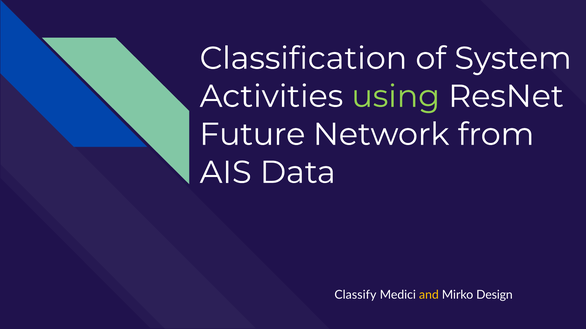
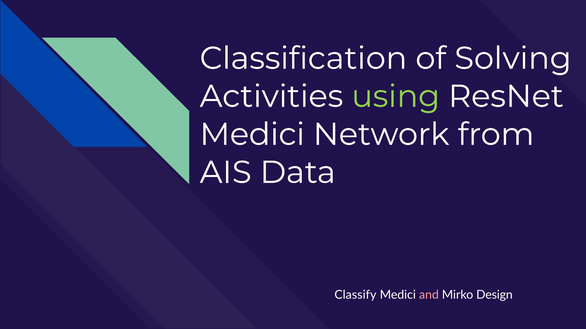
System: System -> Solving (513, 58)
Future: Future -> Medici (252, 135)
and colour: yellow -> pink (429, 296)
